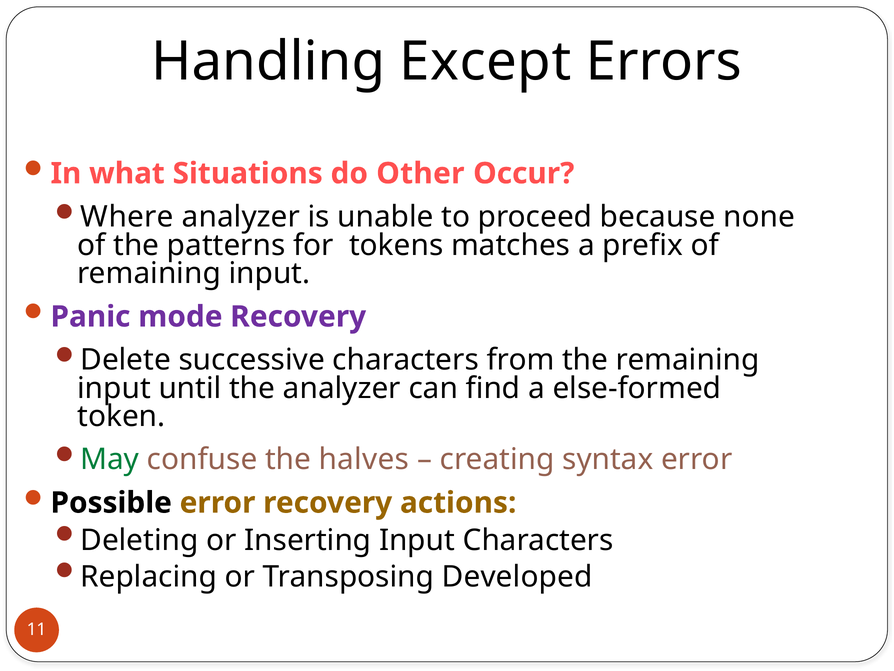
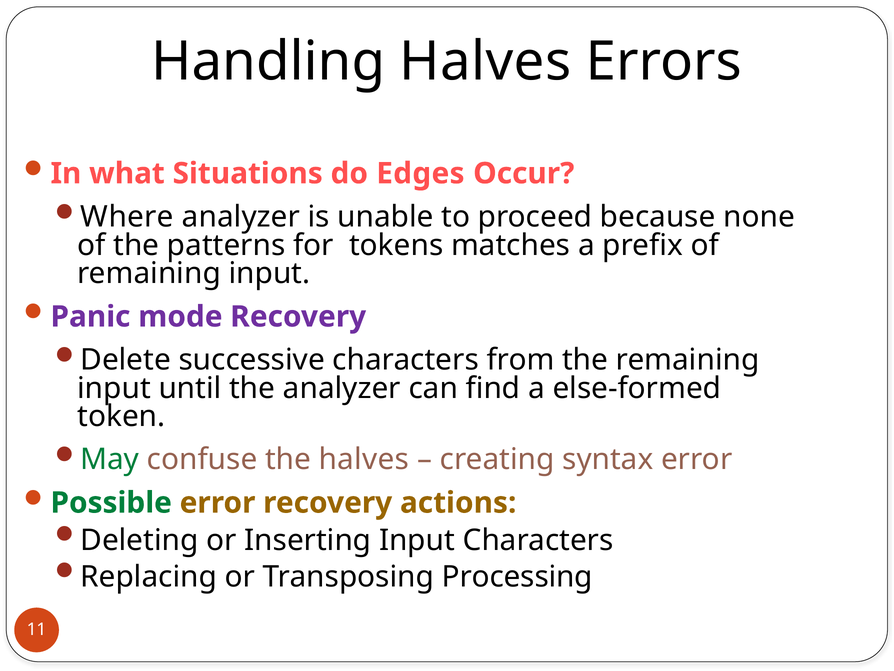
Handling Except: Except -> Halves (485, 62)
Other: Other -> Edges (420, 173)
Possible colour: black -> green (111, 502)
Developed: Developed -> Processing (517, 577)
